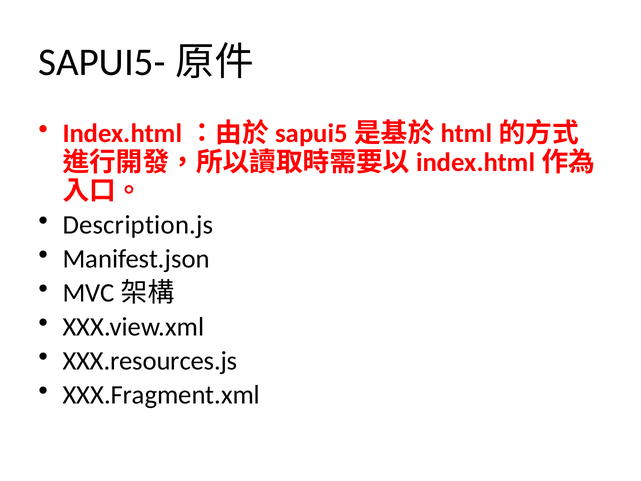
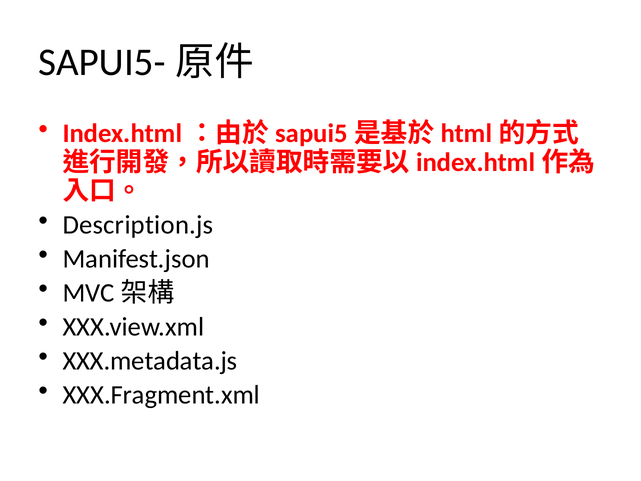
XXX.resources.js: XXX.resources.js -> XXX.metadata.js (150, 361)
